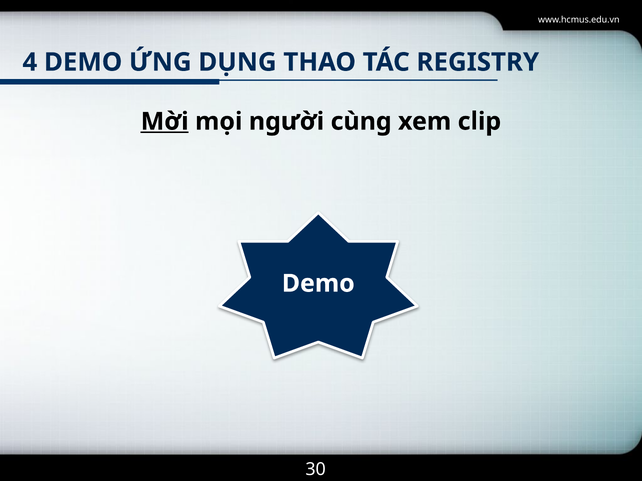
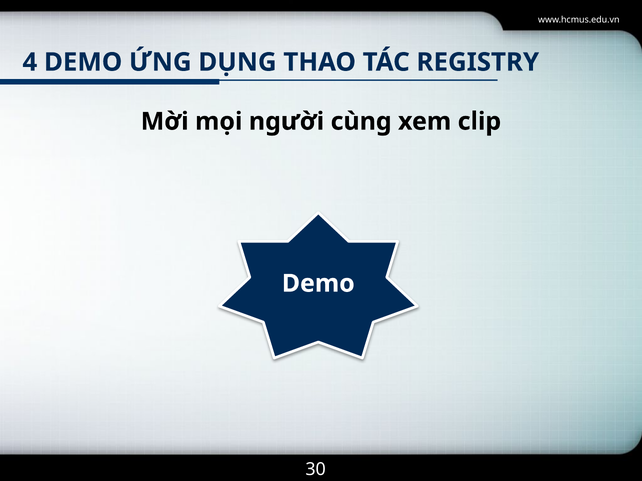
Mời underline: present -> none (165, 122)
